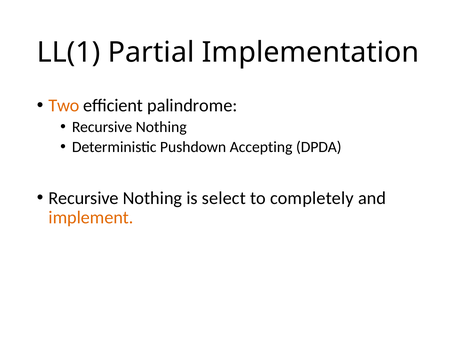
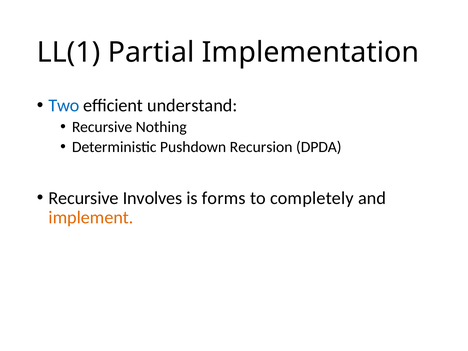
Two colour: orange -> blue (64, 106)
palindrome: palindrome -> understand (192, 106)
Accepting: Accepting -> Recursion (261, 147)
Nothing: Nothing -> Involves (153, 198)
select: select -> forms (224, 198)
